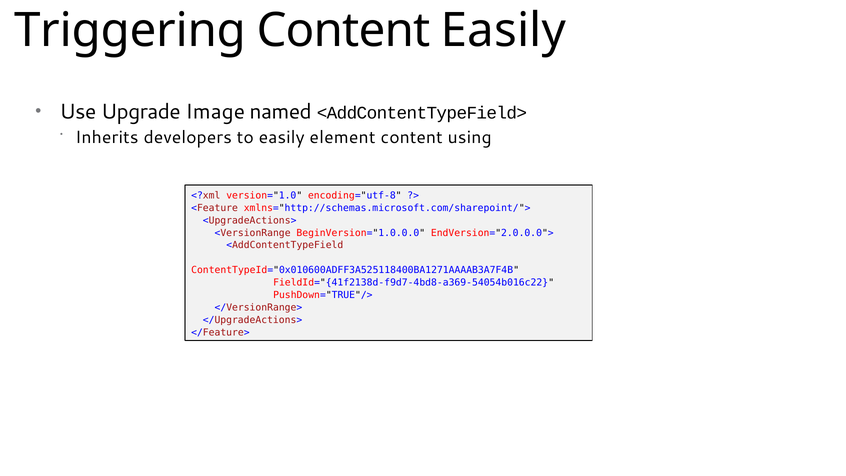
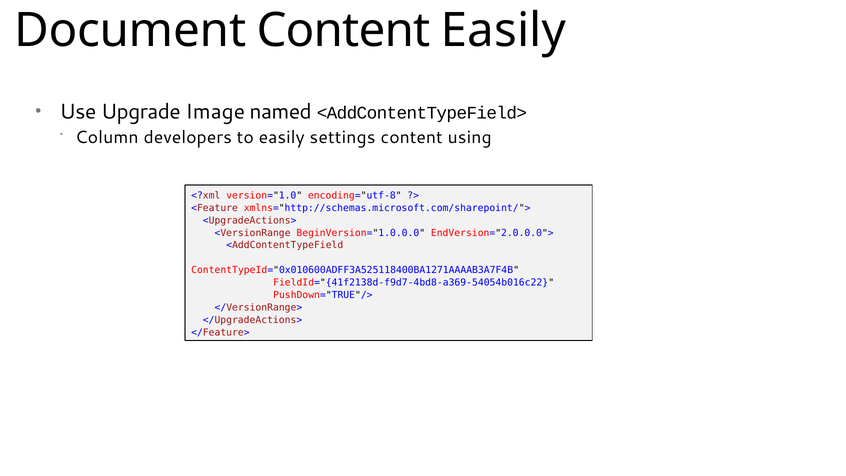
Triggering: Triggering -> Document (130, 31)
Inherits: Inherits -> Column (107, 137)
element: element -> settings (343, 137)
